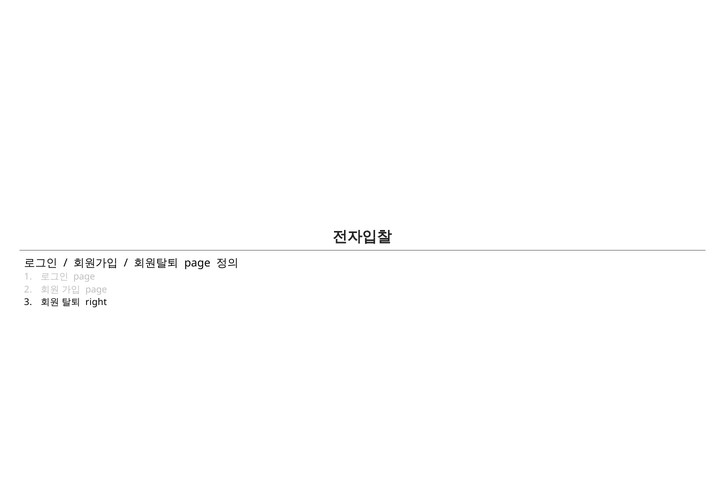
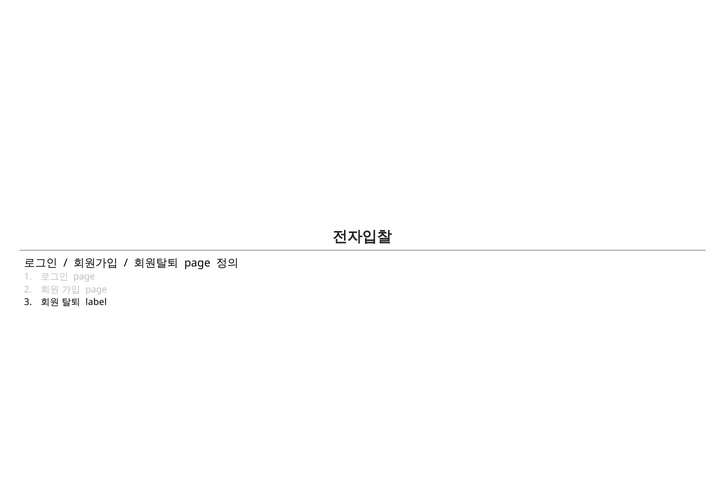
right: right -> label (96, 302)
